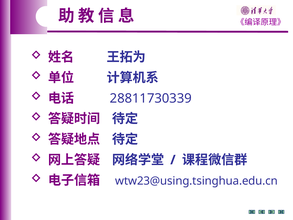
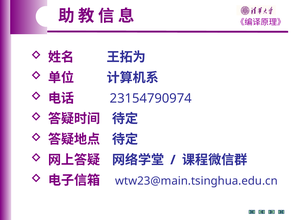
28811730339: 28811730339 -> 23154790974 (151, 98)
wtw23@using.tsinghua.edu.cn: wtw23@using.tsinghua.edu.cn -> wtw23@main.tsinghua.edu.cn (196, 181)
